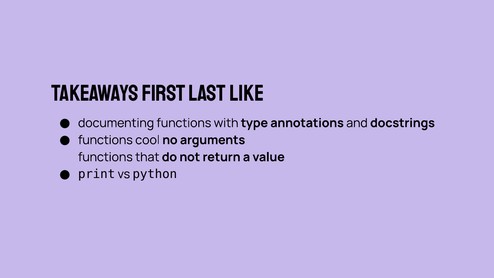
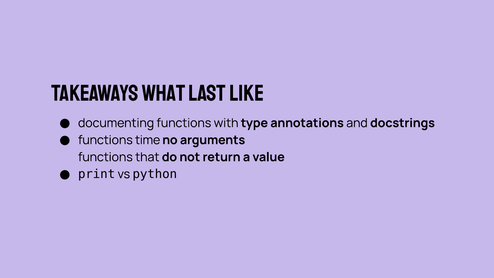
first: first -> what (163, 93)
cool: cool -> time (148, 140)
